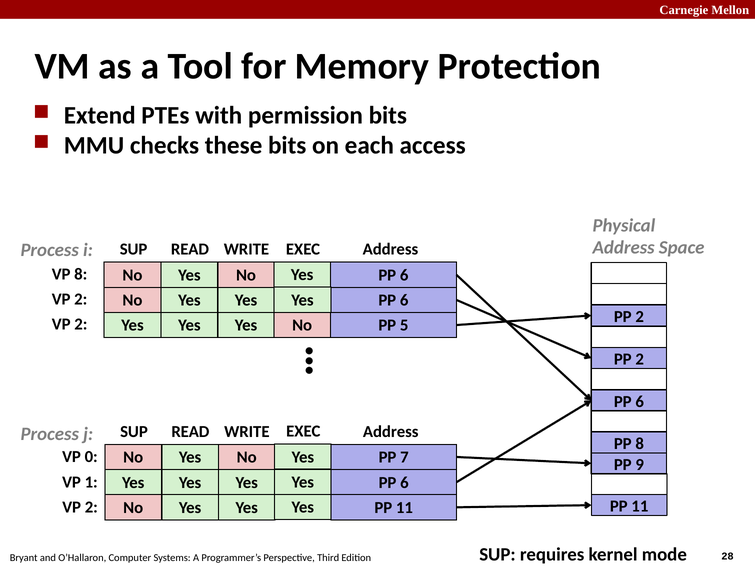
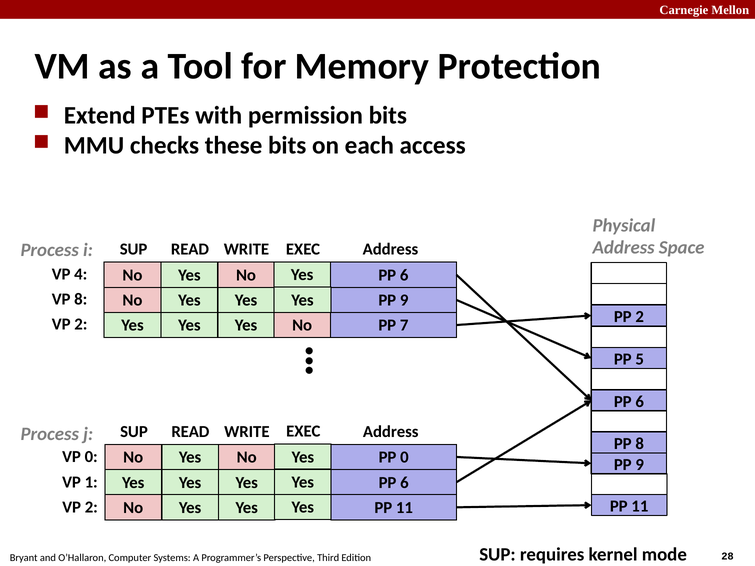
VP 8: 8 -> 4 (81, 274)
2: 2 -> 8 (81, 299)
6: 6 -> 9 (404, 300)
5: 5 -> 7 (404, 326)
2: 2 -> 5 (640, 359)
PP 7: 7 -> 0 (404, 458)
